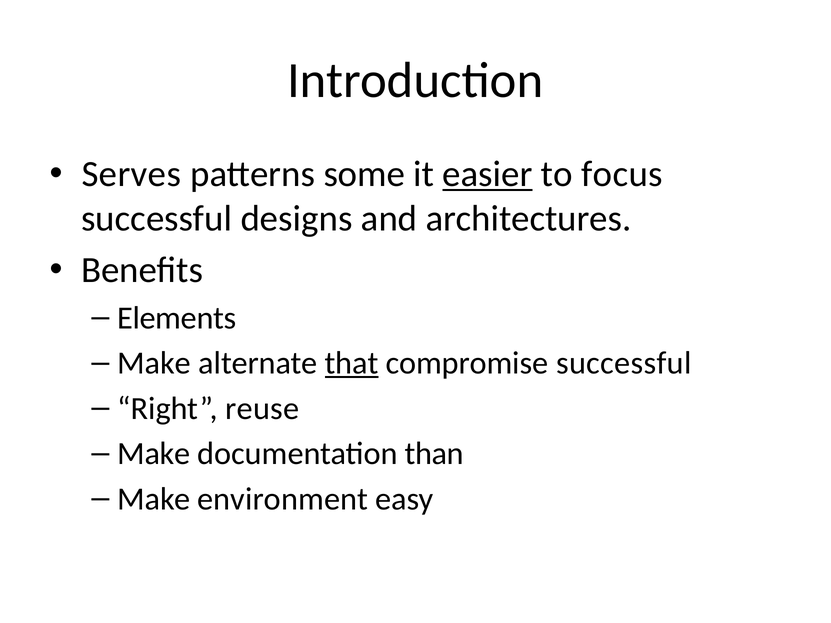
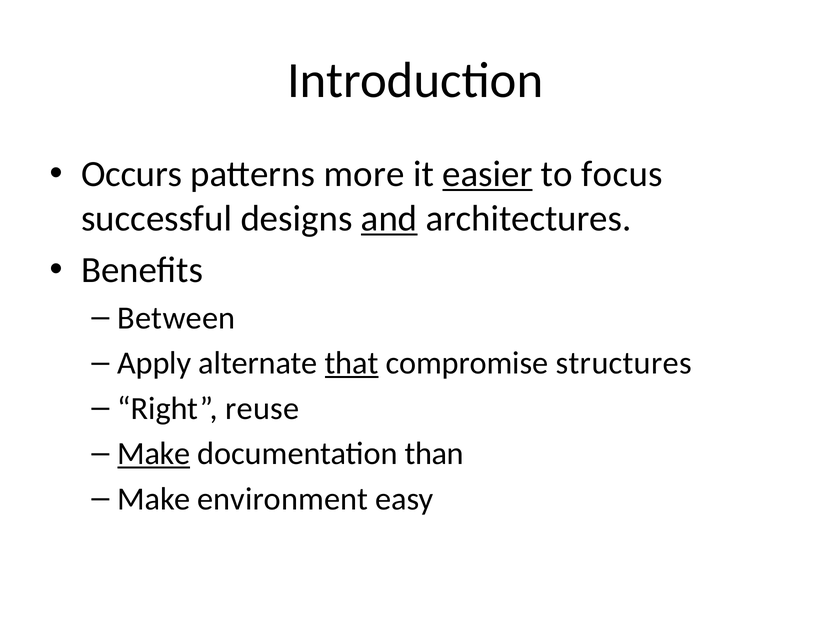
Serves: Serves -> Occurs (132, 174)
some: some -> more (364, 174)
and underline: none -> present (389, 219)
Elements: Elements -> Between (176, 318)
Make: Make -> Apply (154, 363)
compromise successful: successful -> structures (624, 363)
Make underline: none -> present (154, 454)
